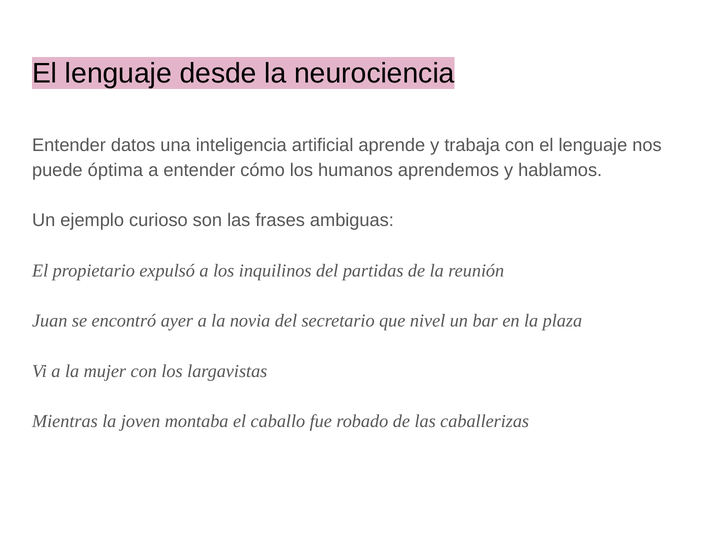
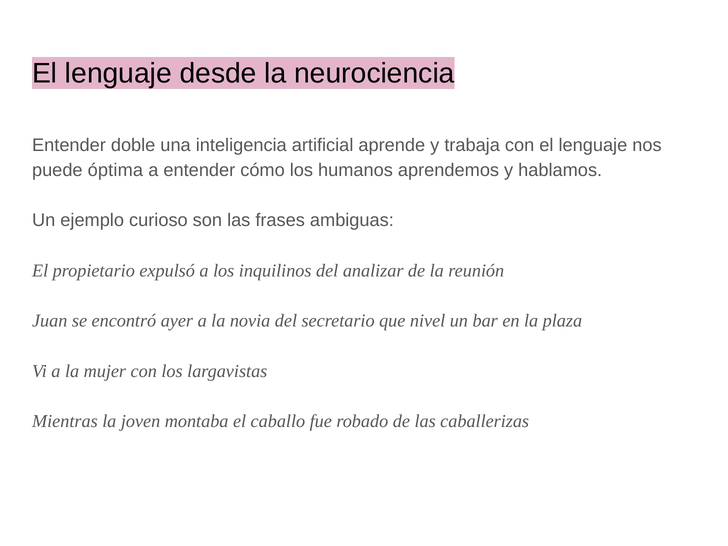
datos: datos -> doble (133, 145)
partidas: partidas -> analizar (373, 271)
